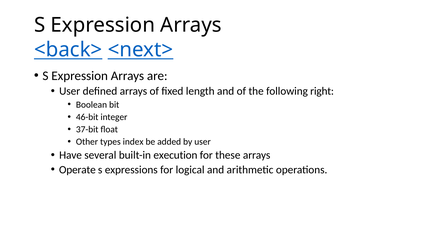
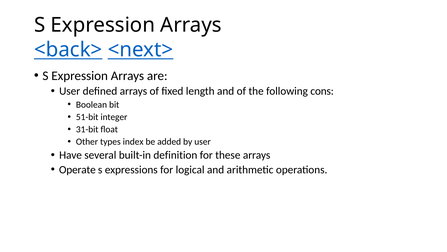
right: right -> cons (322, 91)
46-bit: 46-bit -> 51-bit (87, 117)
37-bit: 37-bit -> 31-bit (87, 129)
execution: execution -> definition (175, 155)
